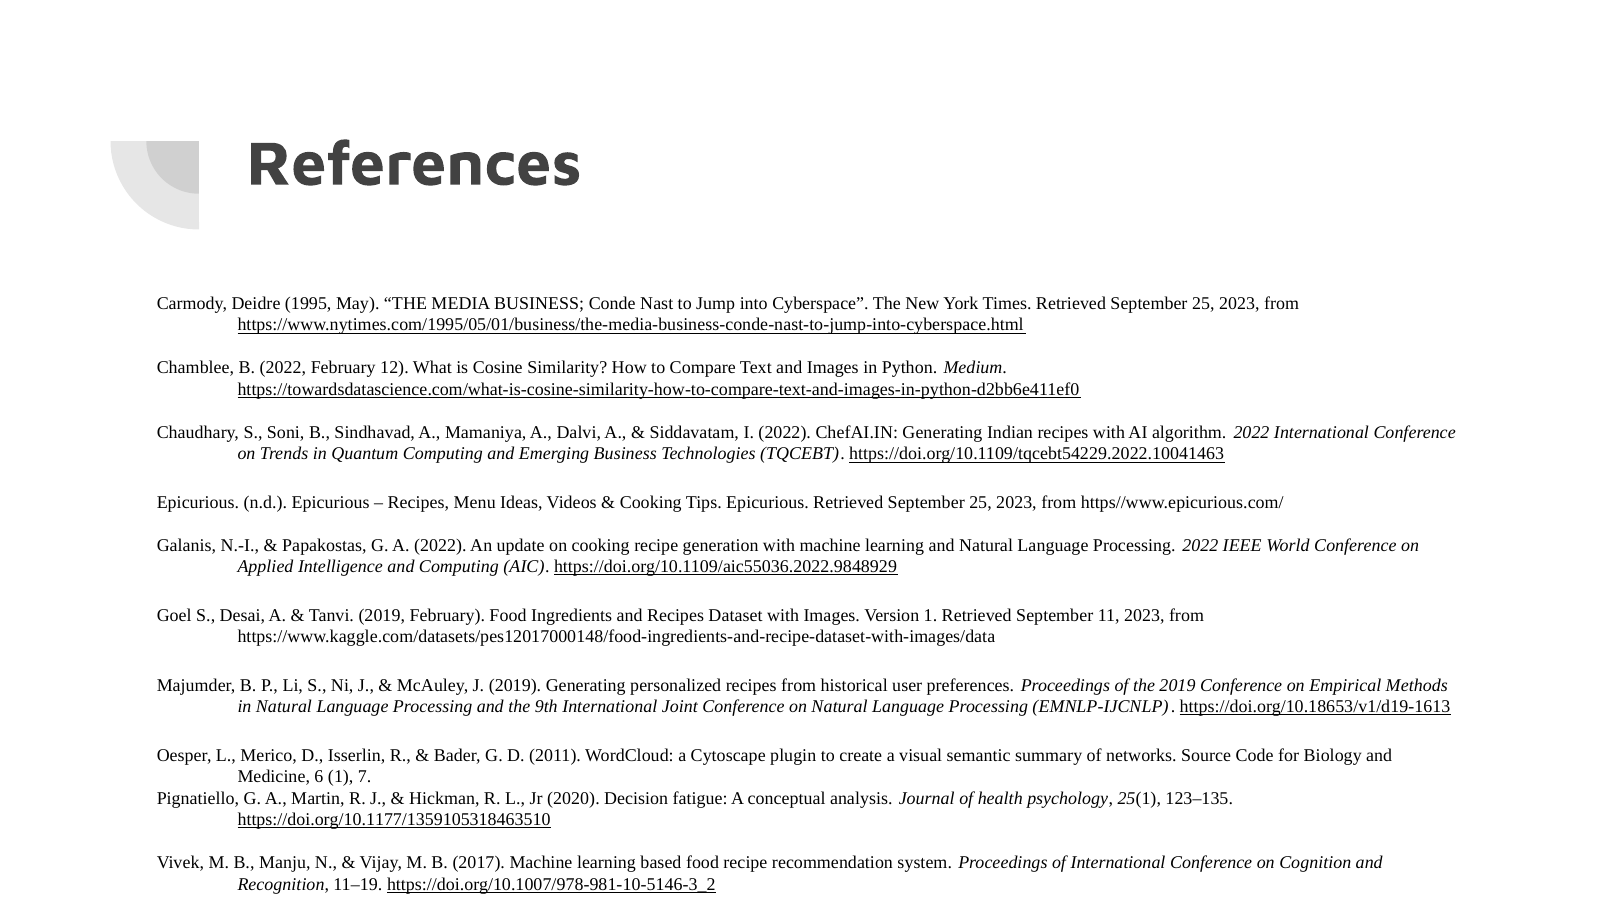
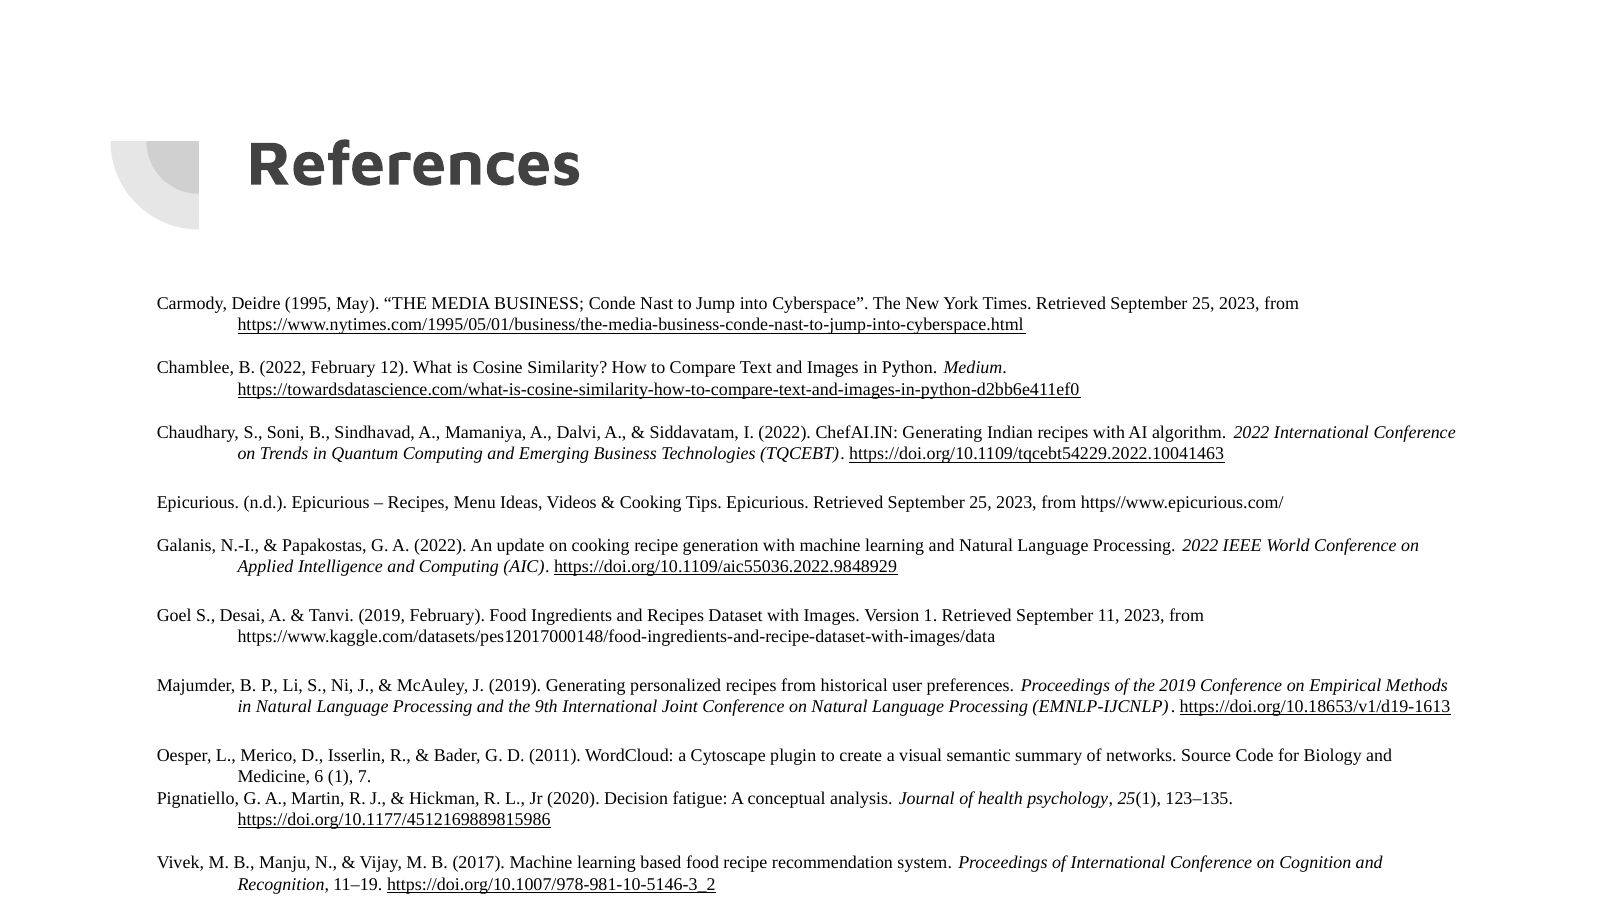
https://doi.org/10.1177/1359105318463510: https://doi.org/10.1177/1359105318463510 -> https://doi.org/10.1177/4512169889815986 (394, 820)
